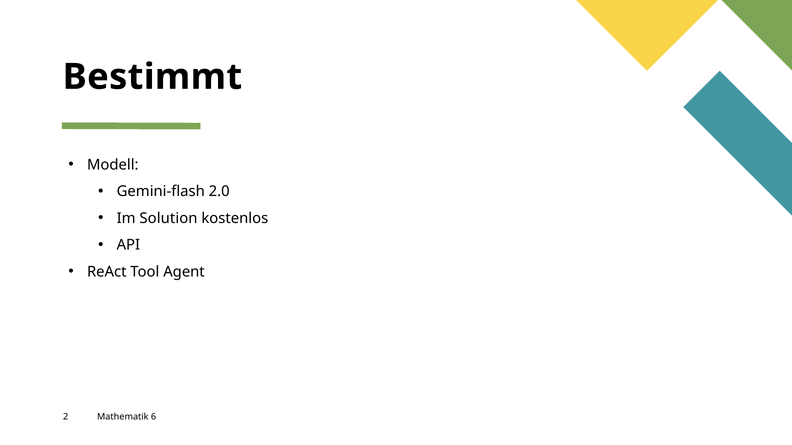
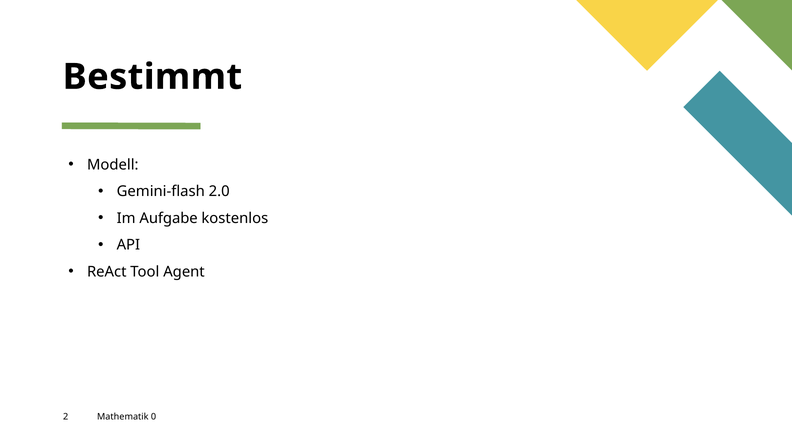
Solution: Solution -> Aufgabe (169, 219)
6: 6 -> 0 (153, 417)
